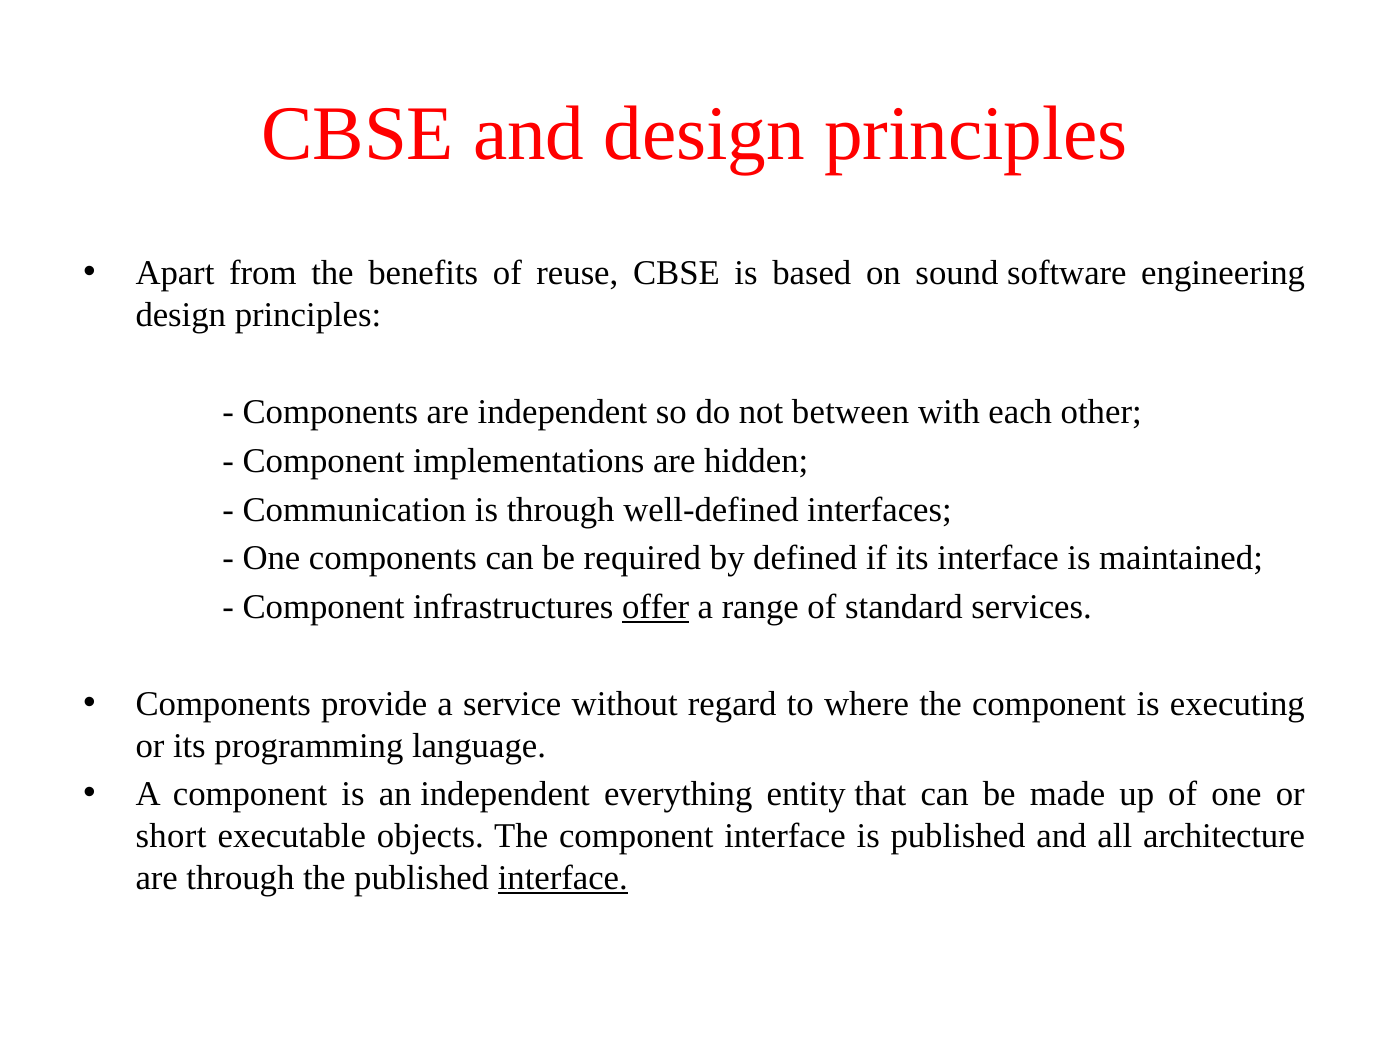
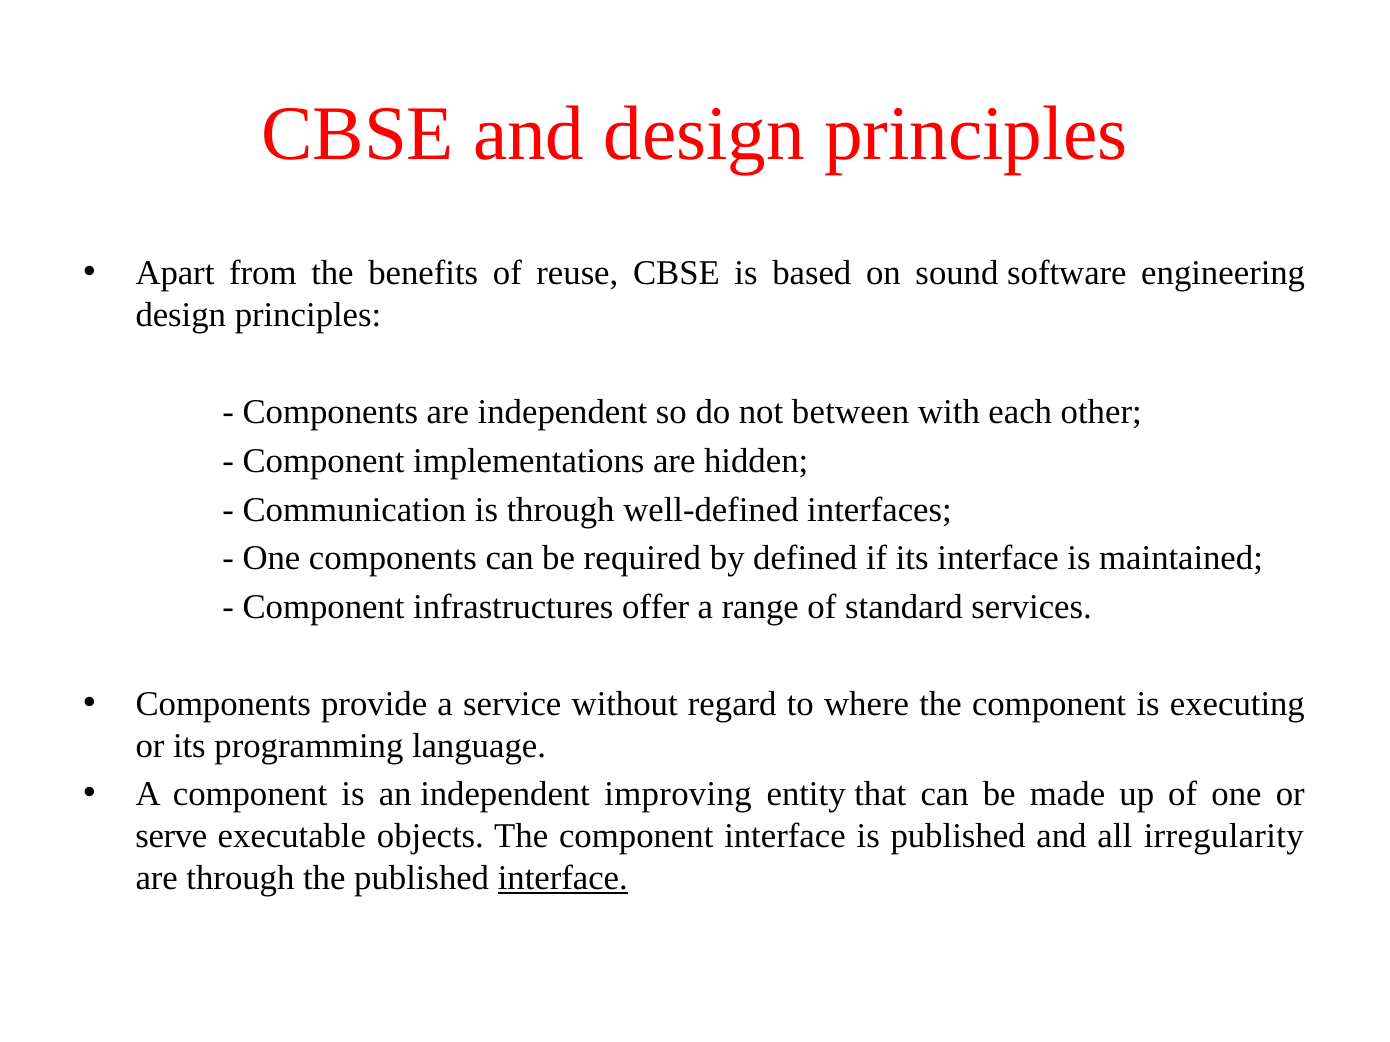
offer underline: present -> none (656, 607)
everything: everything -> improving (678, 795)
short: short -> serve (171, 836)
architecture: architecture -> irregularity (1224, 836)
